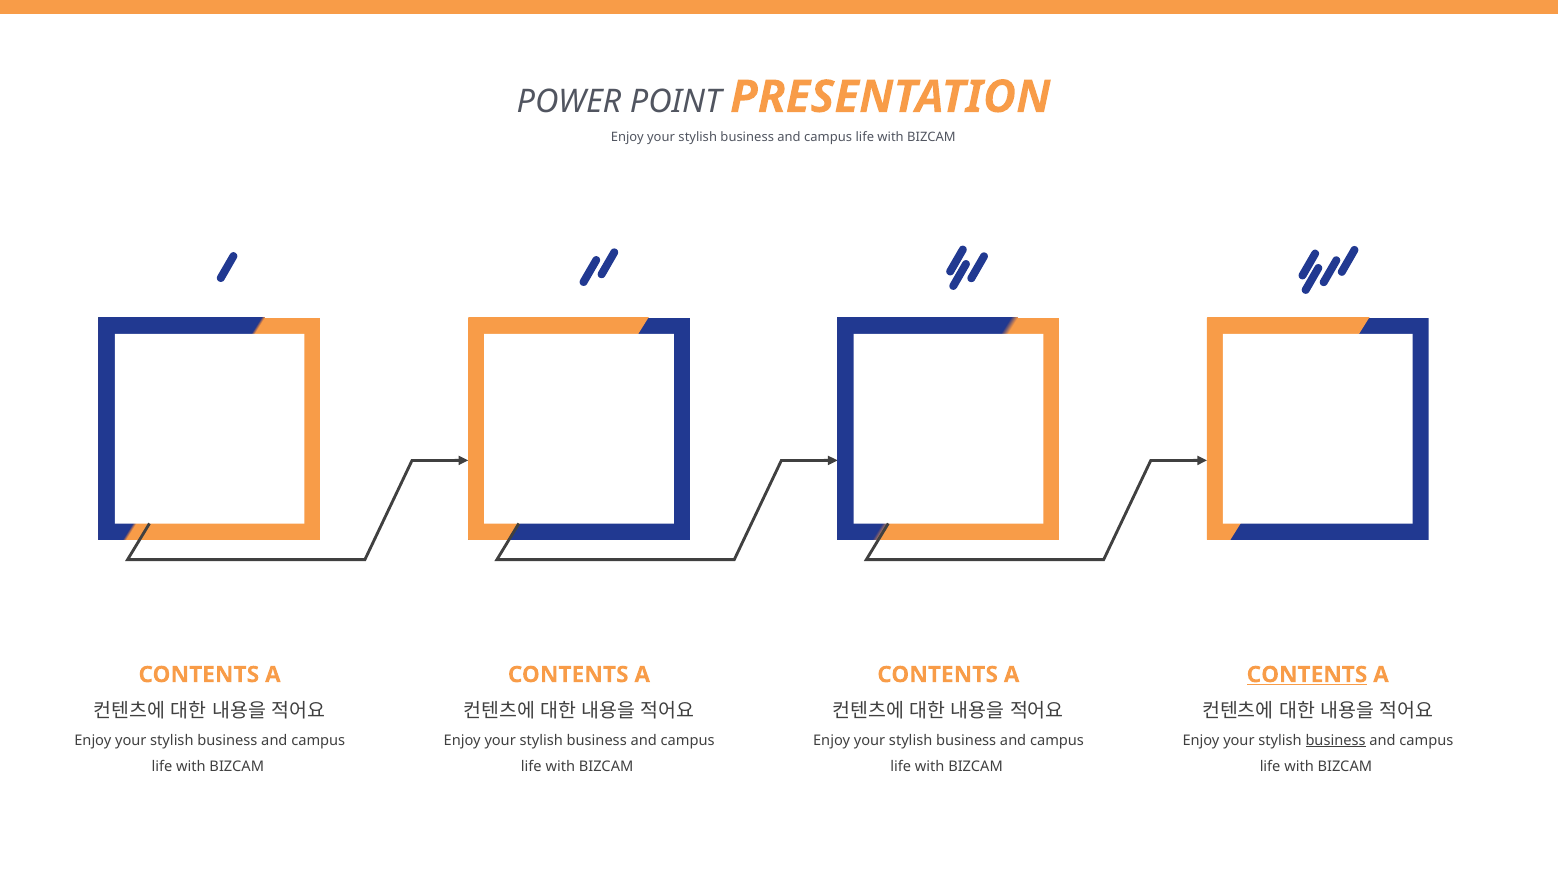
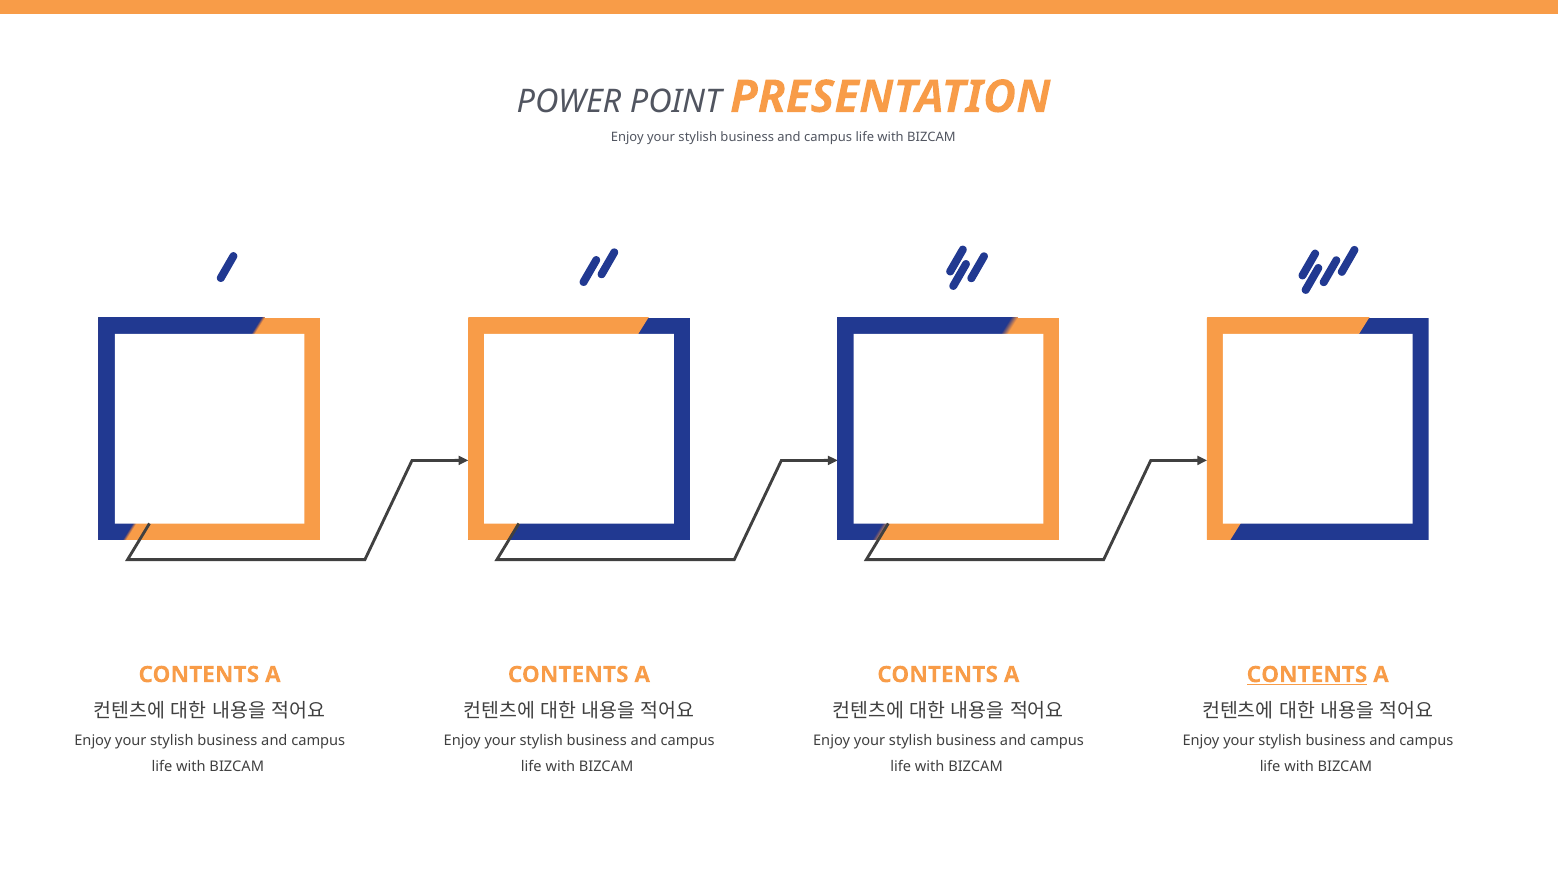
business underline: present -> none (1336, 740)
